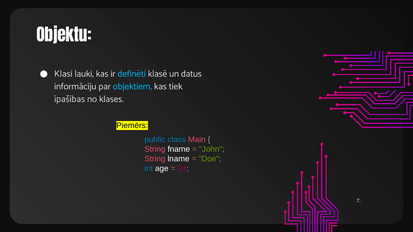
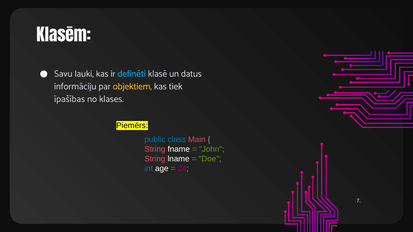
Objektu: Objektu -> Klasēm (64, 36)
Klasi: Klasi -> Savu (63, 74)
objektiem colour: light blue -> yellow (132, 86)
